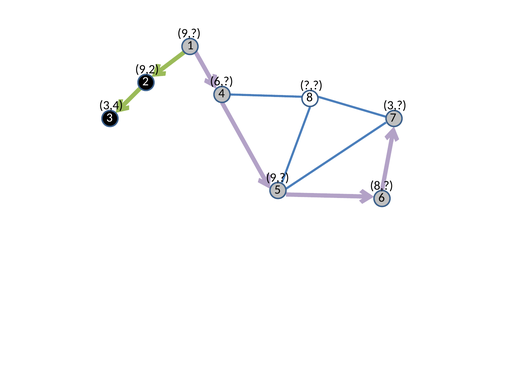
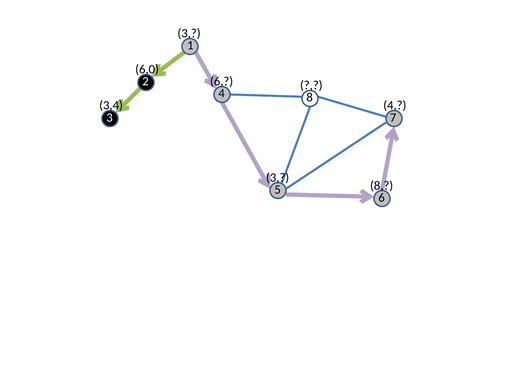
9: 9 -> 3 (189, 33)
9,2: 9,2 -> 6,0 (147, 69)
3: 3 -> 4 (395, 105)
9: 9 -> 3 (278, 177)
